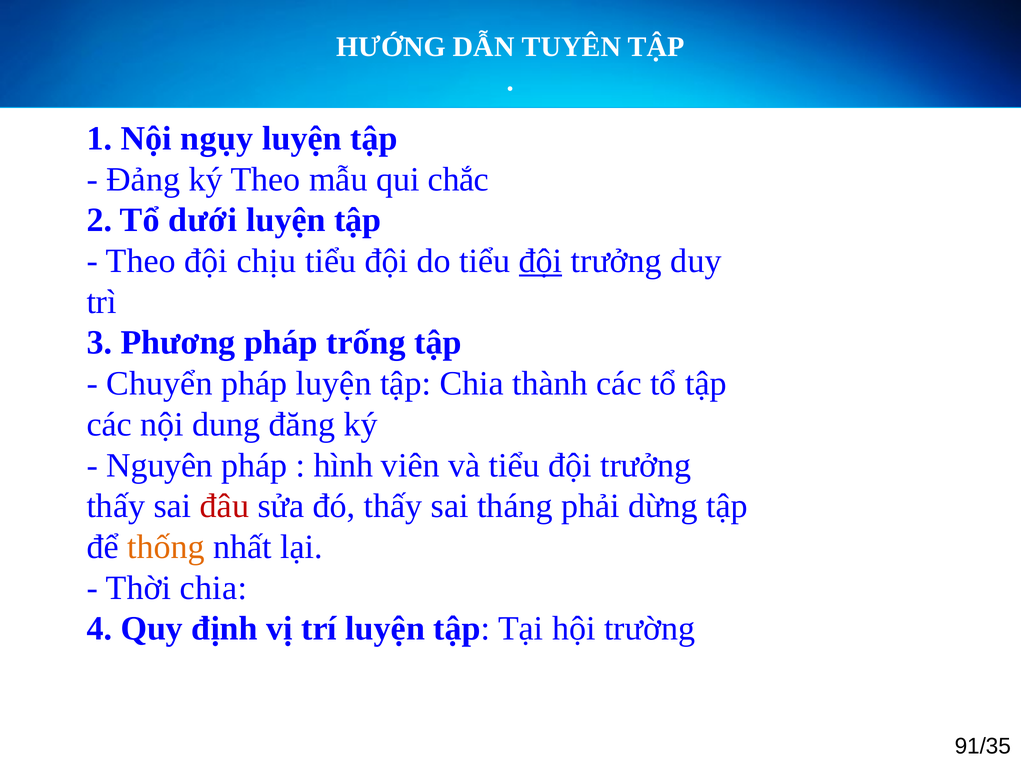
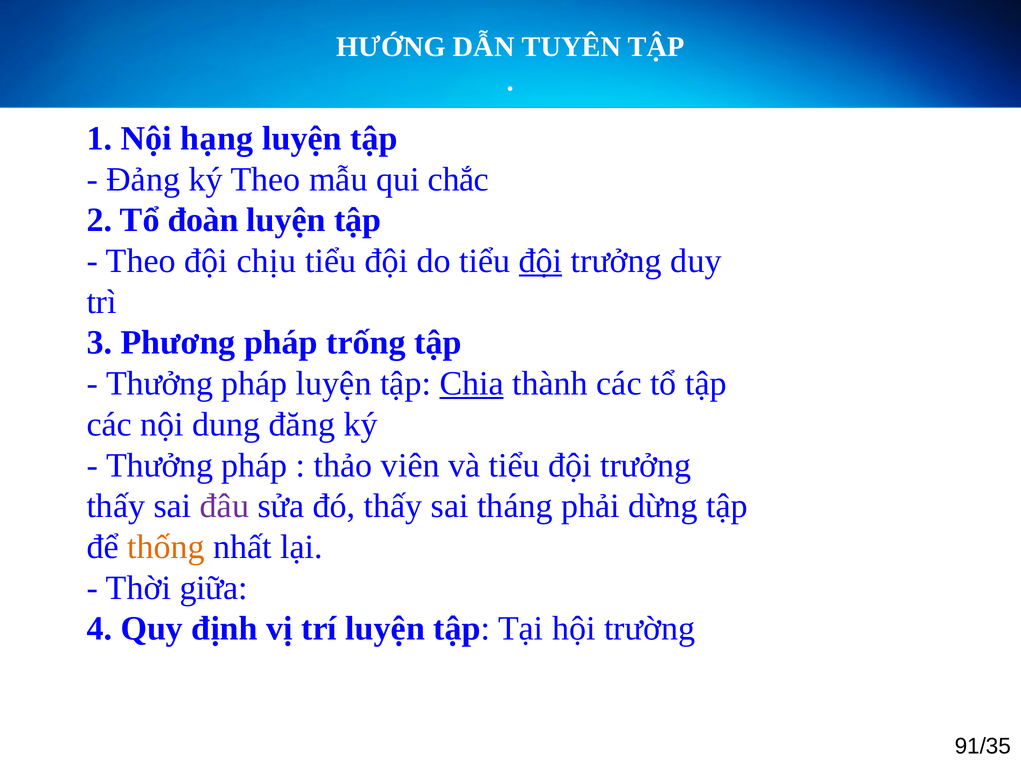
ngụy: ngụy -> hạng (217, 138)
dưới: dưới -> đoàn (203, 220)
Chuyển: Chuyển -> Thưởng (160, 383)
Chia underline: none -> present (472, 383)
Nguyên: Nguyên -> Thưởng (160, 465)
hình: hình -> thảo (343, 465)
đâu colour: red -> purple (224, 506)
Thời chia: chia -> giữa (214, 588)
